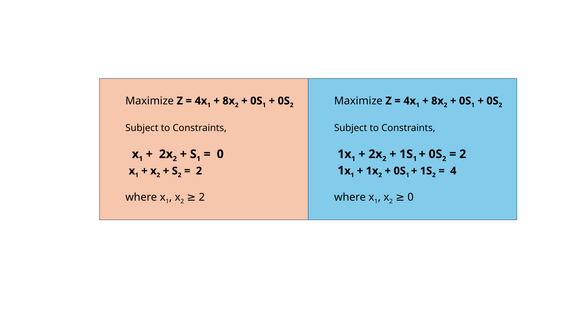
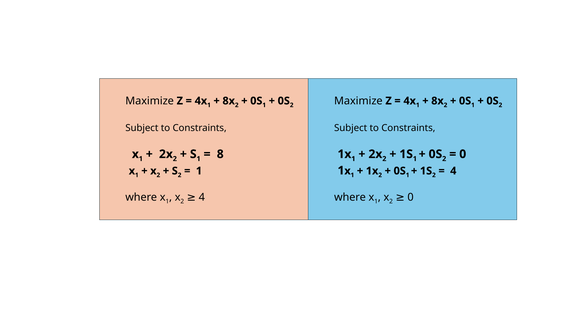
0: 0 -> 8 (220, 154)
2: 2 -> 0 (463, 154)
2: 2 -> 1 (199, 171)
2: 2 -> 4 (202, 197)
